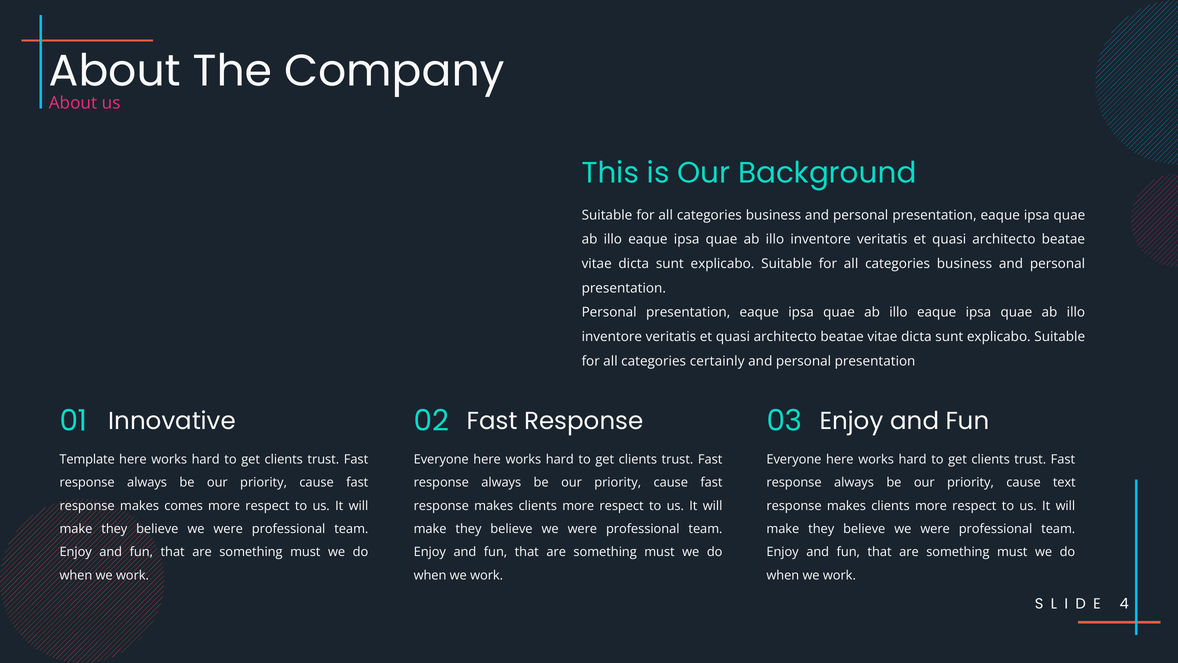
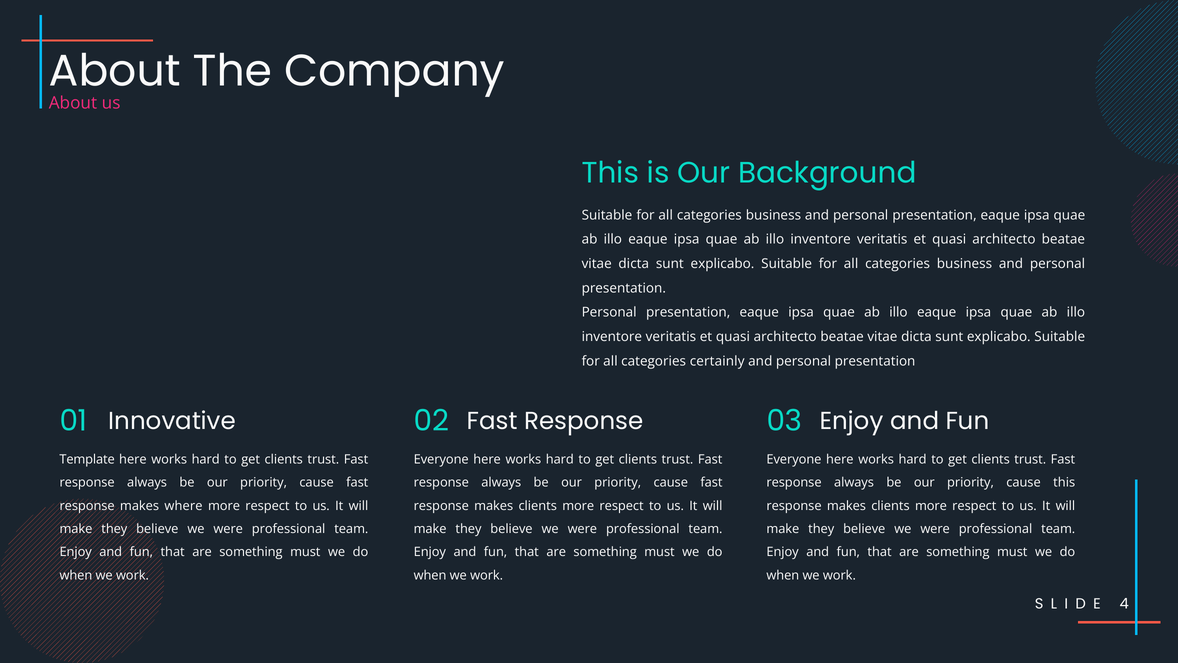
cause text: text -> this (1064, 482)
comes: comes -> where (184, 505)
